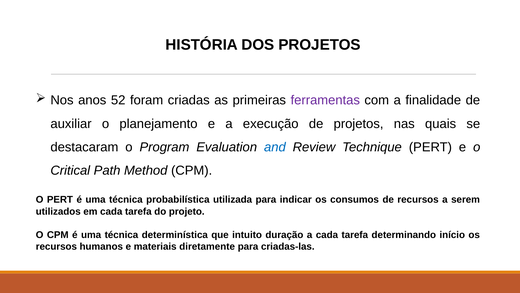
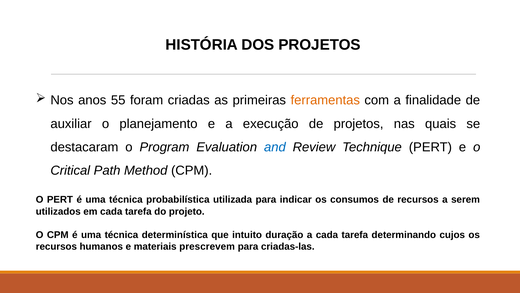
52: 52 -> 55 (118, 100)
ferramentas colour: purple -> orange (325, 100)
início: início -> cujos (452, 234)
diretamente: diretamente -> prescrevem (207, 246)
